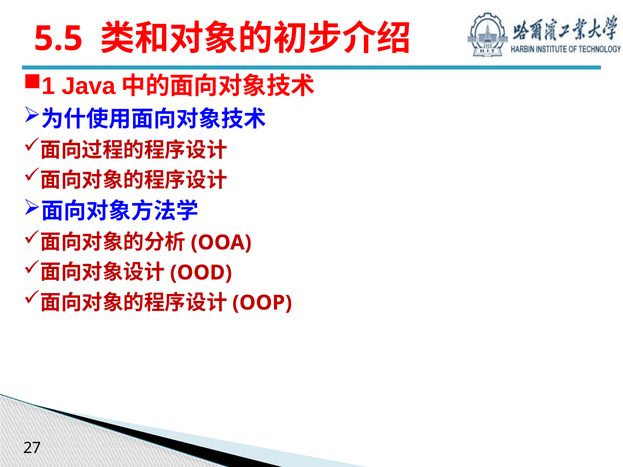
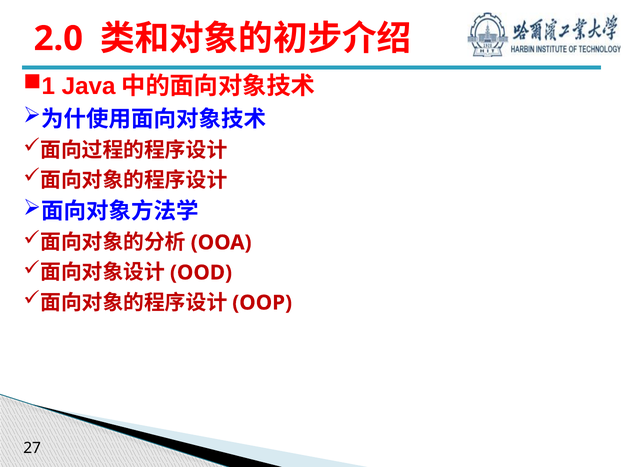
5.5: 5.5 -> 2.0 (58, 39)
